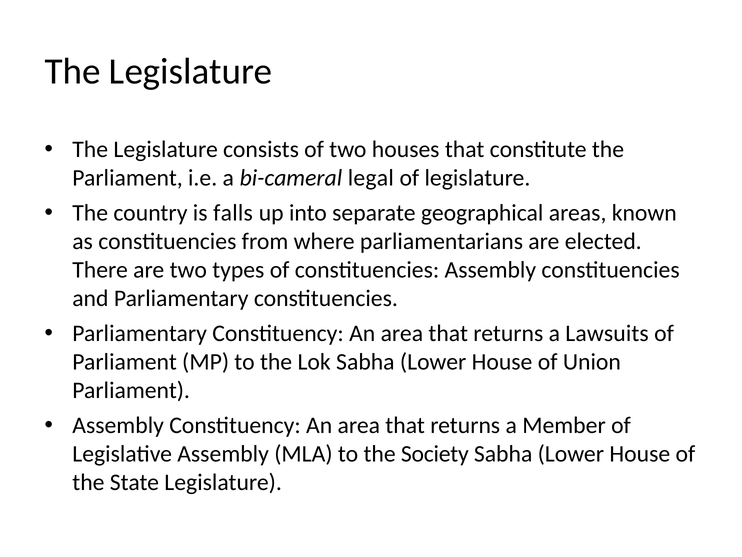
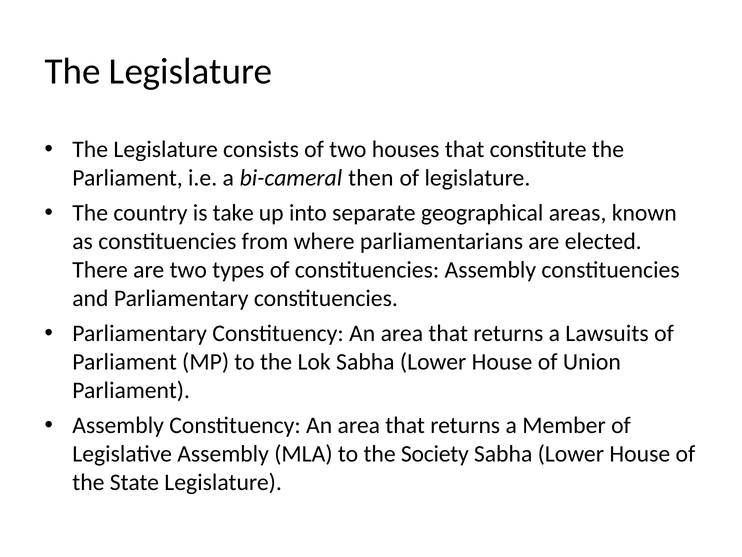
legal: legal -> then (371, 178)
falls: falls -> take (233, 213)
